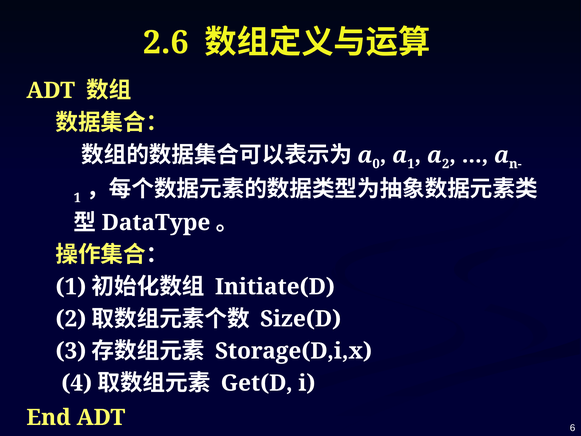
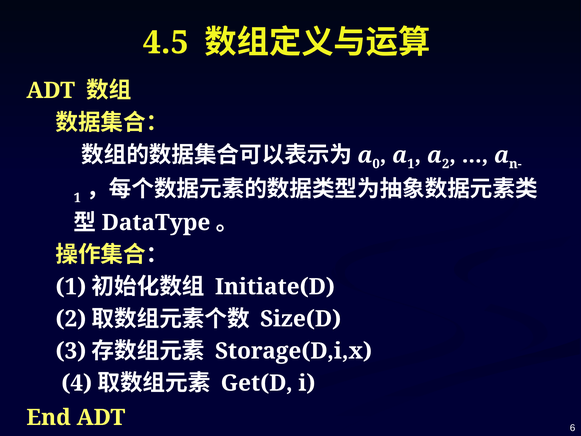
2.6: 2.6 -> 4.5 (166, 43)
